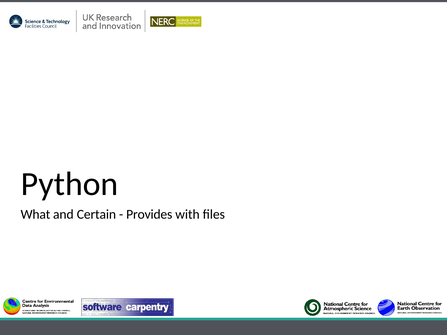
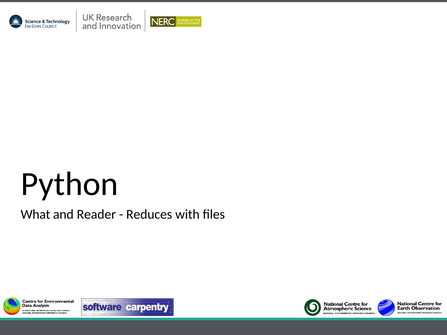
Certain: Certain -> Reader (96, 215)
Provides: Provides -> Reduces (149, 215)
